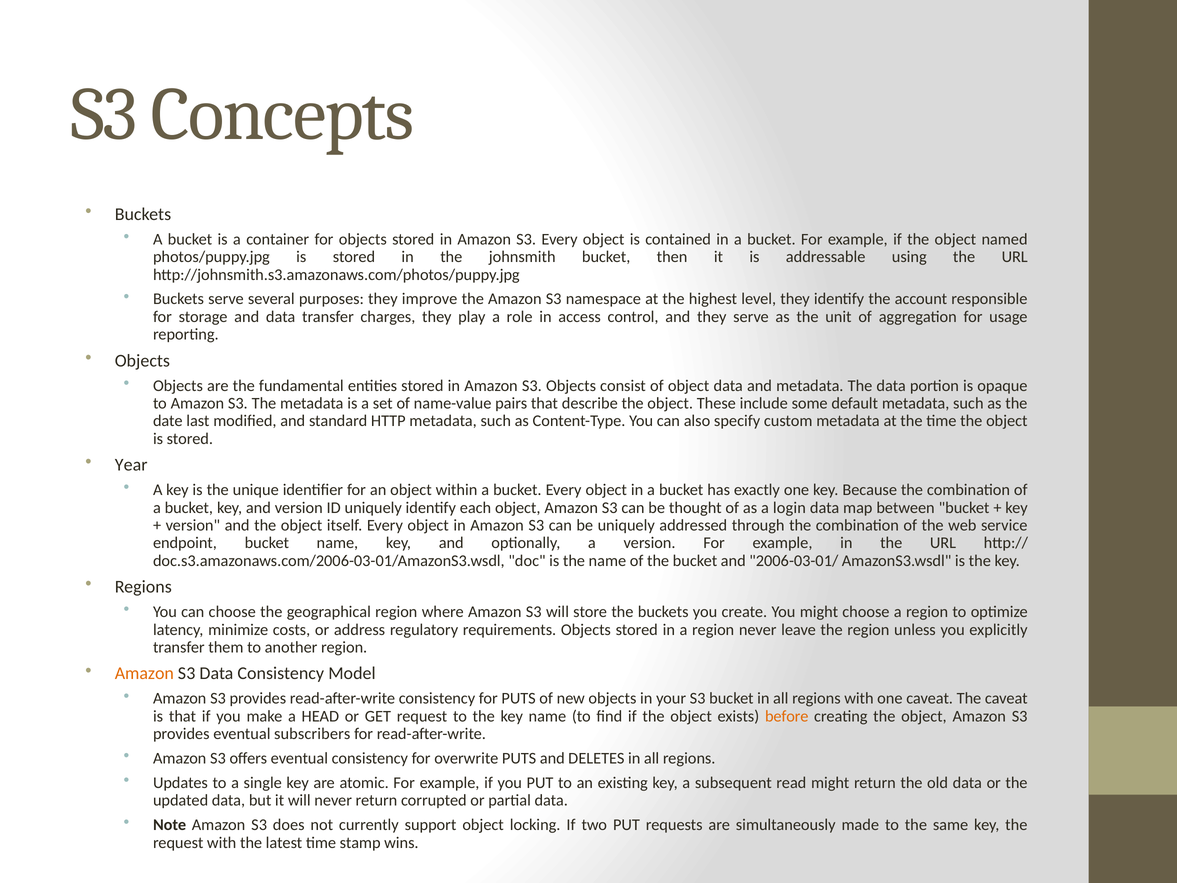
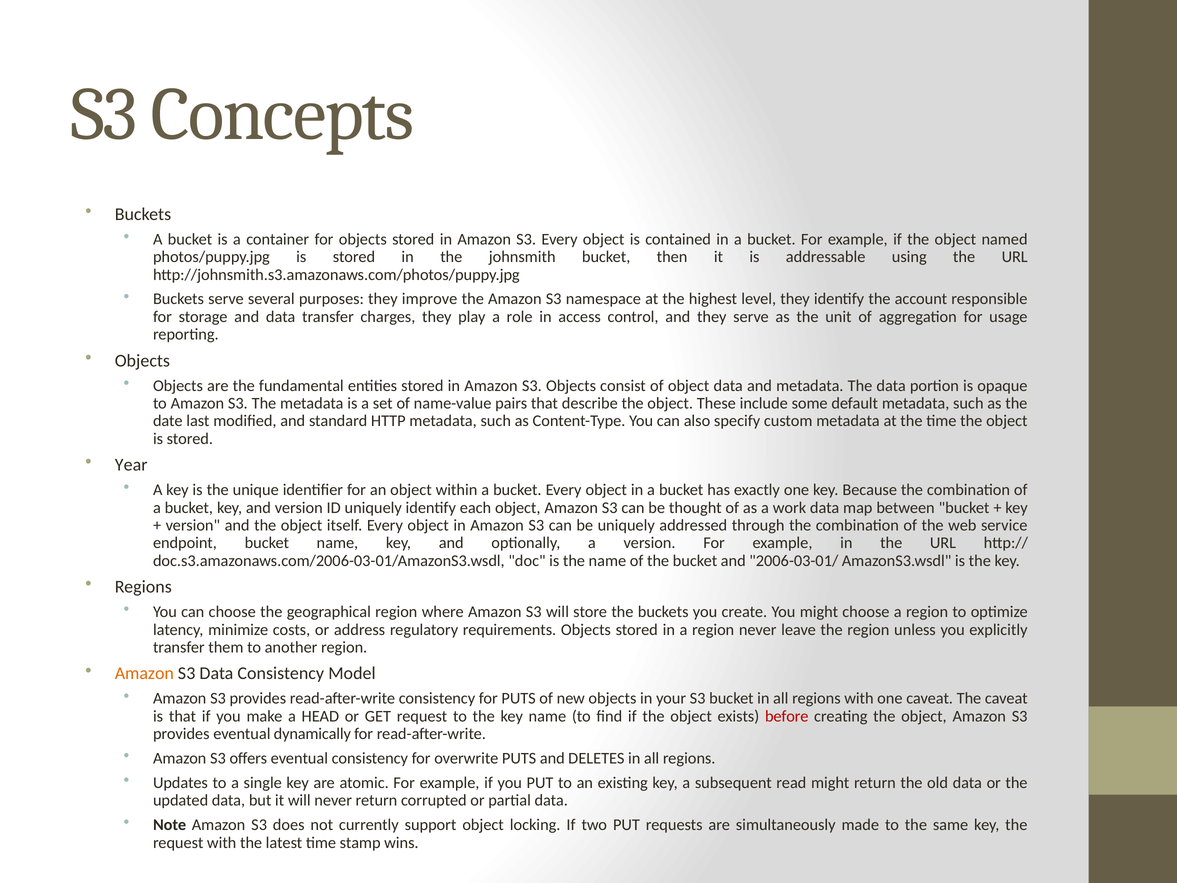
login: login -> work (790, 507)
before colour: orange -> red (787, 716)
subscribers: subscribers -> dynamically (312, 734)
